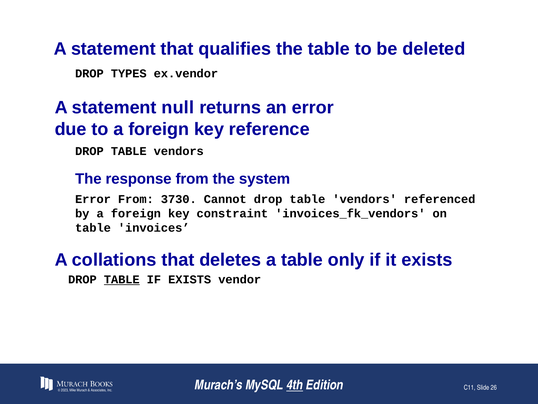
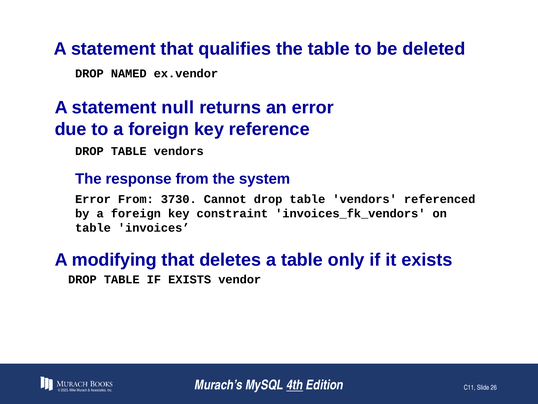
TYPES: TYPES -> NAMED (129, 73)
collations: collations -> modifying (114, 259)
TABLE underline: present -> none (122, 279)
